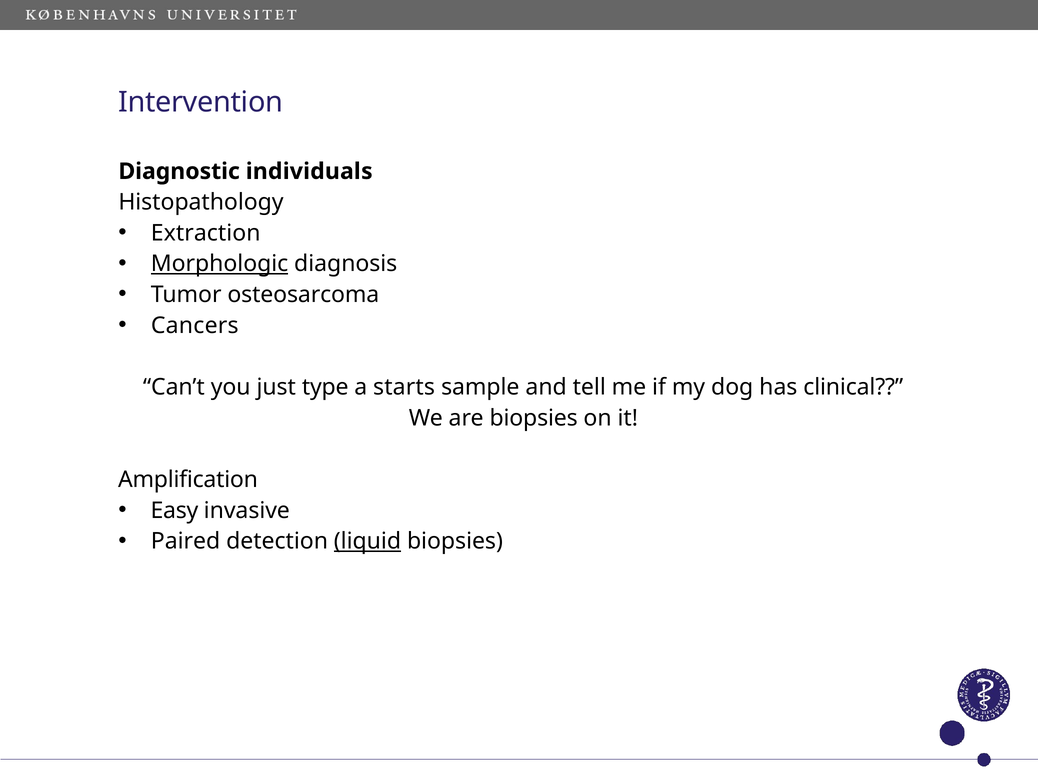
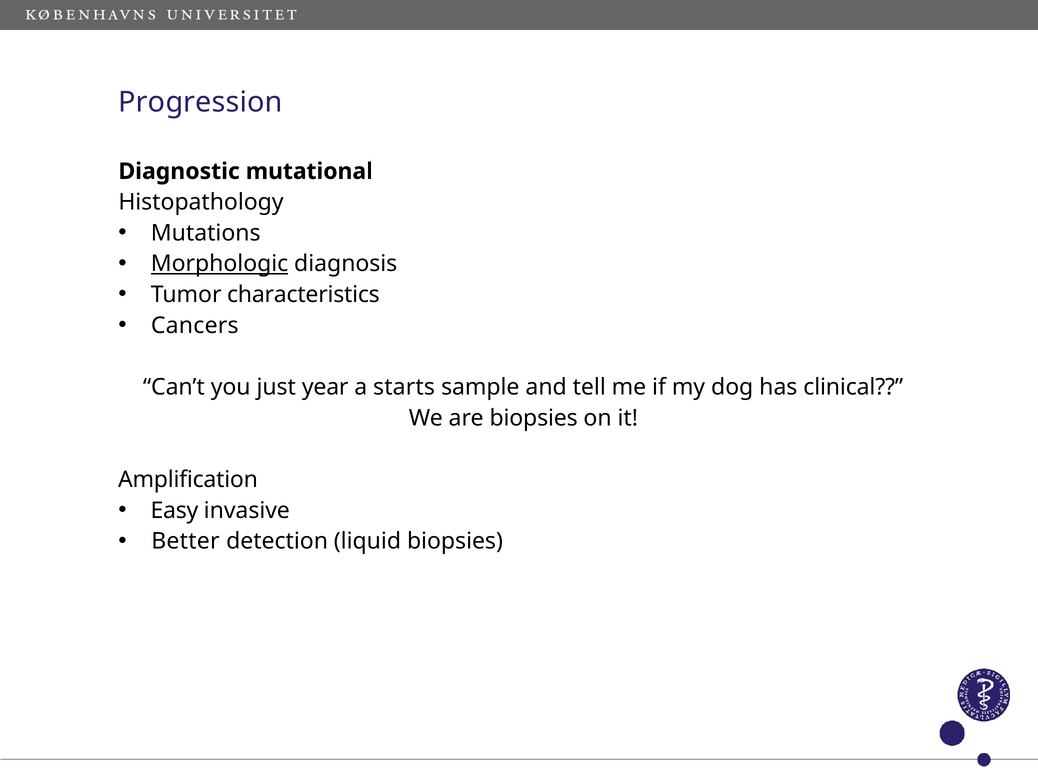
Intervention: Intervention -> Progression (200, 102)
individuals: individuals -> mutational (309, 171)
Extraction: Extraction -> Mutations (206, 233)
osteosarcoma: osteosarcoma -> characteristics (303, 295)
type: type -> year (325, 387)
Paired: Paired -> Better (185, 542)
liquid underline: present -> none (367, 542)
